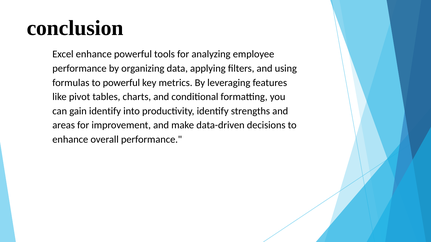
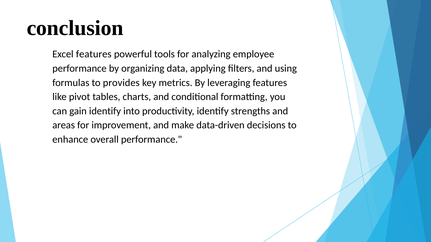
Excel enhance: enhance -> features (94, 54)
to powerful: powerful -> provides (121, 83)
